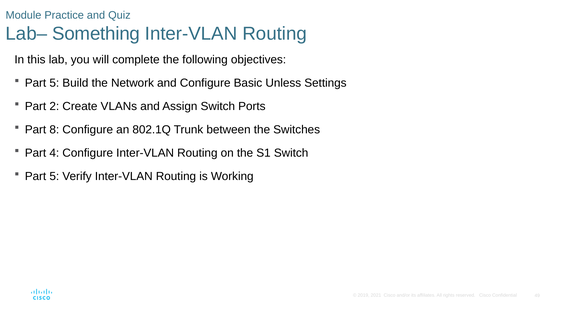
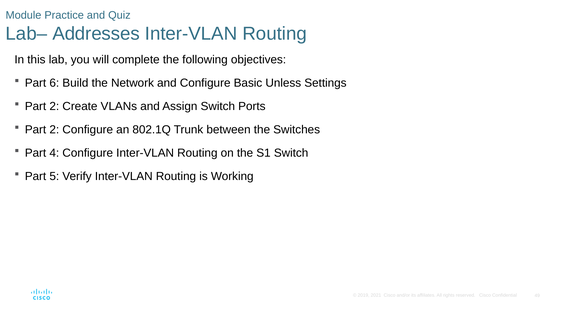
Something: Something -> Addresses (96, 34)
5: 5 -> 6 (54, 83)
8: 8 -> 2 (54, 130)
